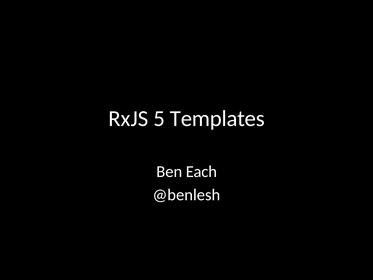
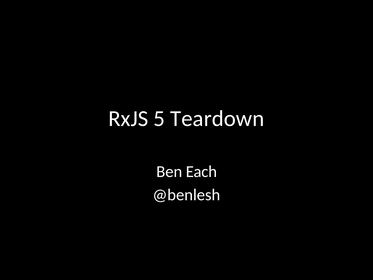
Templates: Templates -> Teardown (217, 118)
